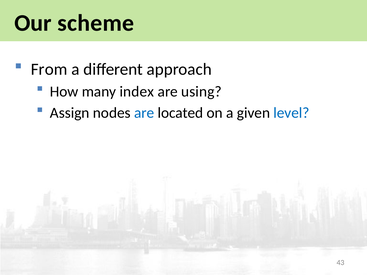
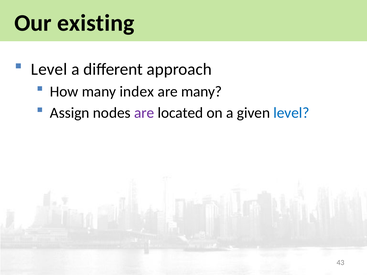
scheme: scheme -> existing (96, 23)
From: From -> Level (49, 69)
are using: using -> many (202, 92)
are colour: blue -> purple (144, 113)
